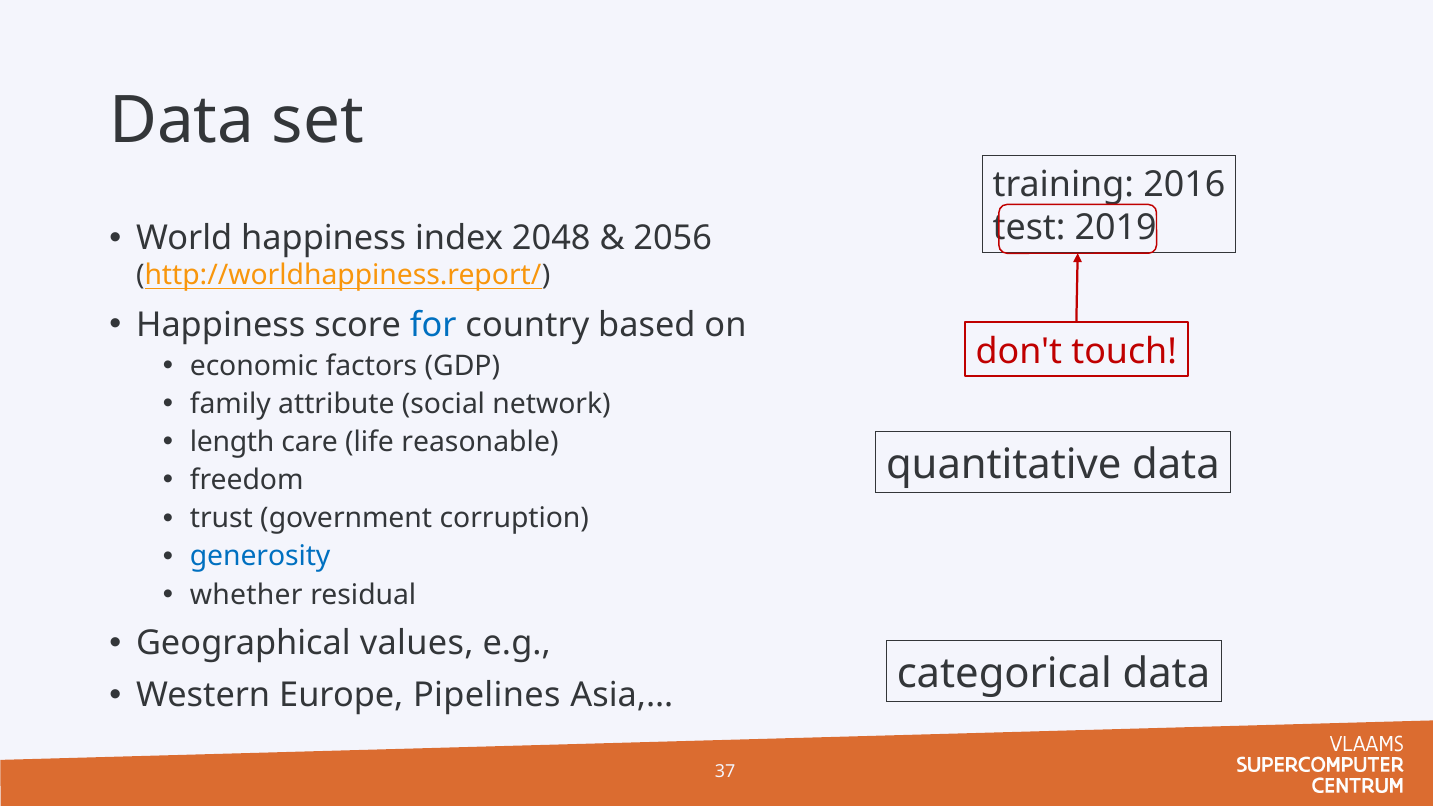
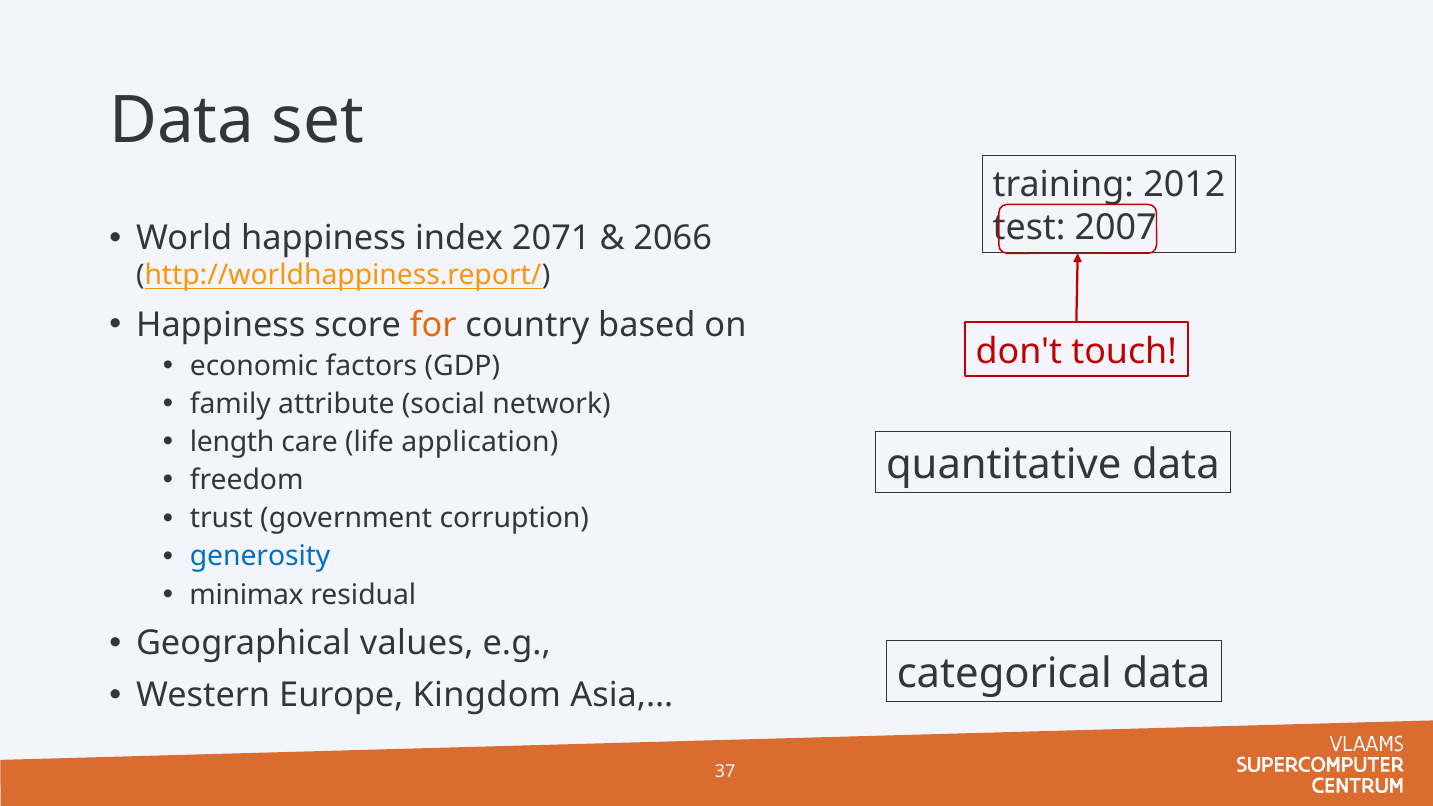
2016: 2016 -> 2012 (1184, 185)
2019: 2019 -> 2007 (1116, 228)
2048: 2048 -> 2071 (551, 238)
2056: 2056 -> 2066 (673, 238)
for colour: blue -> orange (433, 325)
reasonable: reasonable -> application (480, 442)
whether: whether -> minimax (247, 595)
Pipelines: Pipelines -> Kingdom (487, 696)
